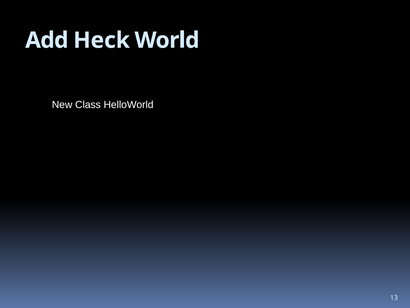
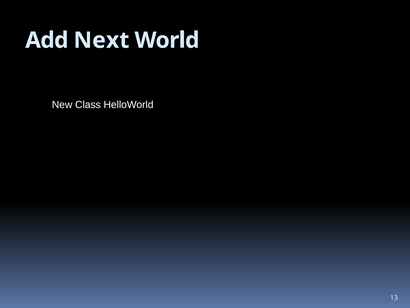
Heck: Heck -> Next (101, 40)
